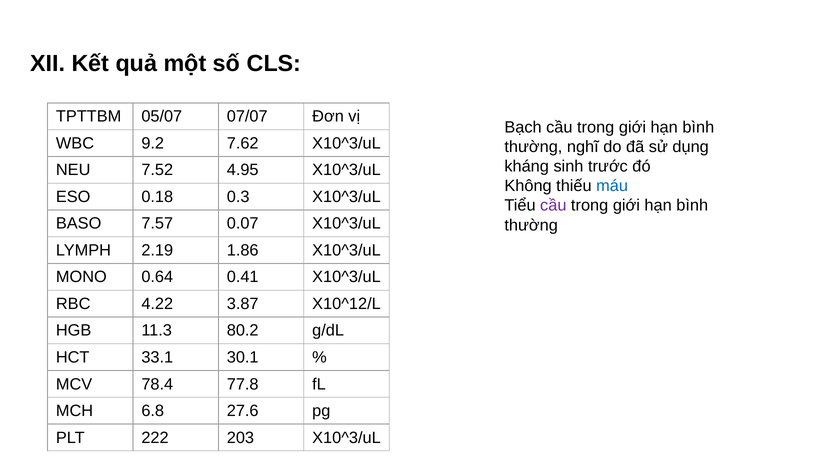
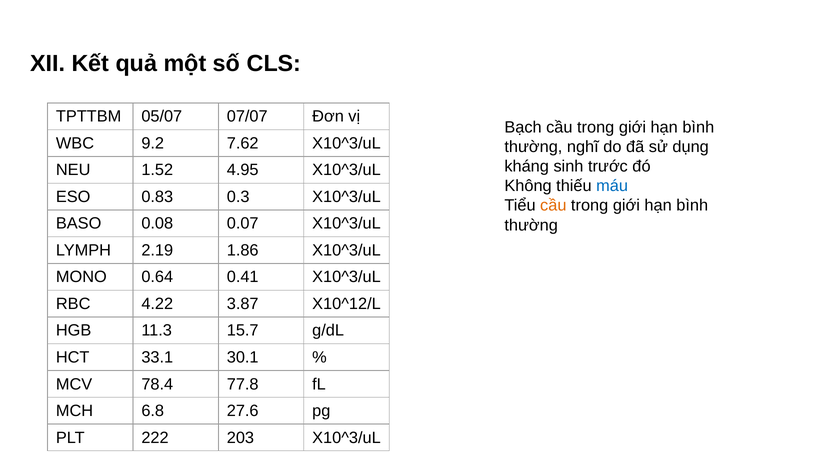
7.52: 7.52 -> 1.52 (157, 170)
0.18: 0.18 -> 0.83 (157, 197)
cầu colour: purple -> orange (553, 206)
7.57: 7.57 -> 0.08 (157, 224)
80.2: 80.2 -> 15.7 (243, 331)
